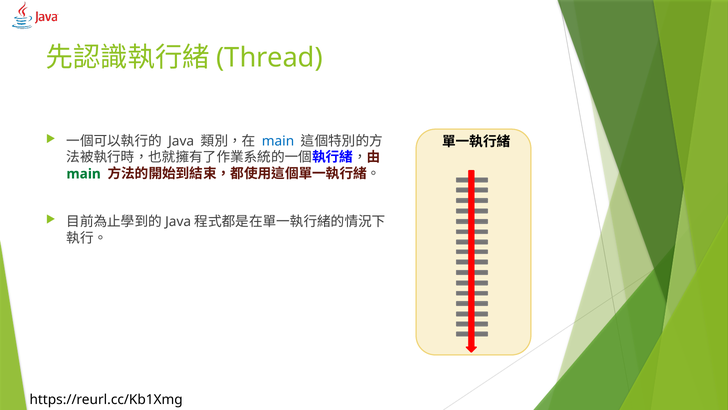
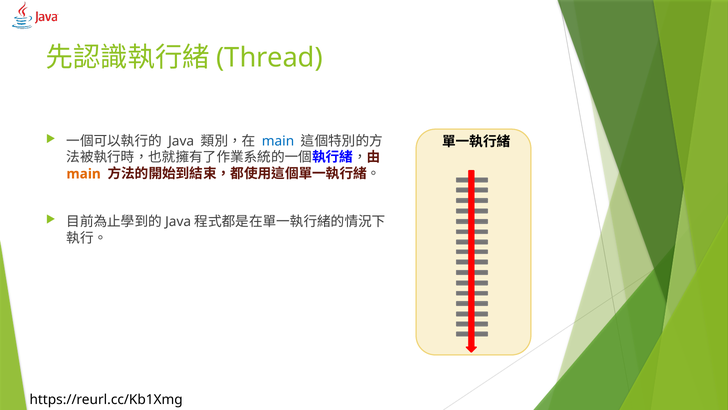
main colour: green -> orange (84, 174)
